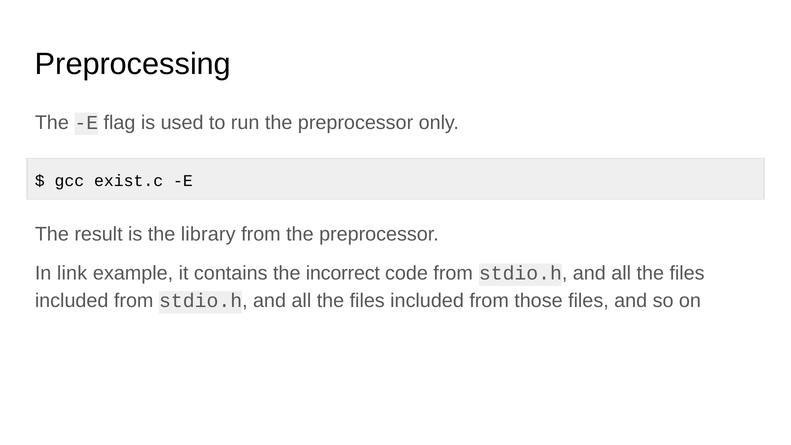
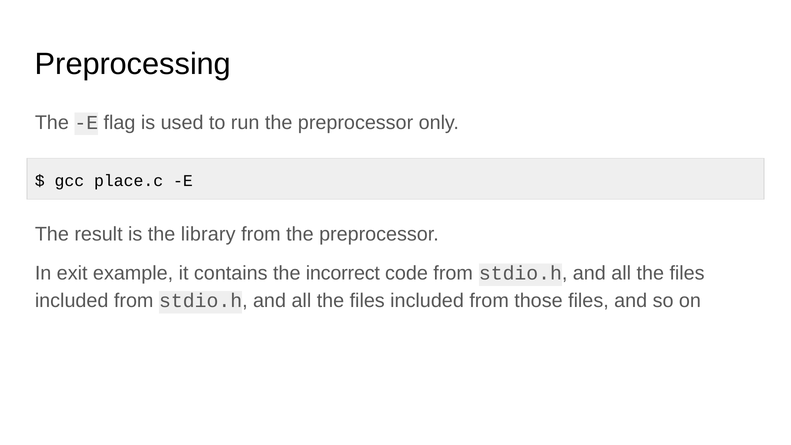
exist.c: exist.c -> place.c (129, 181)
link: link -> exit (72, 273)
